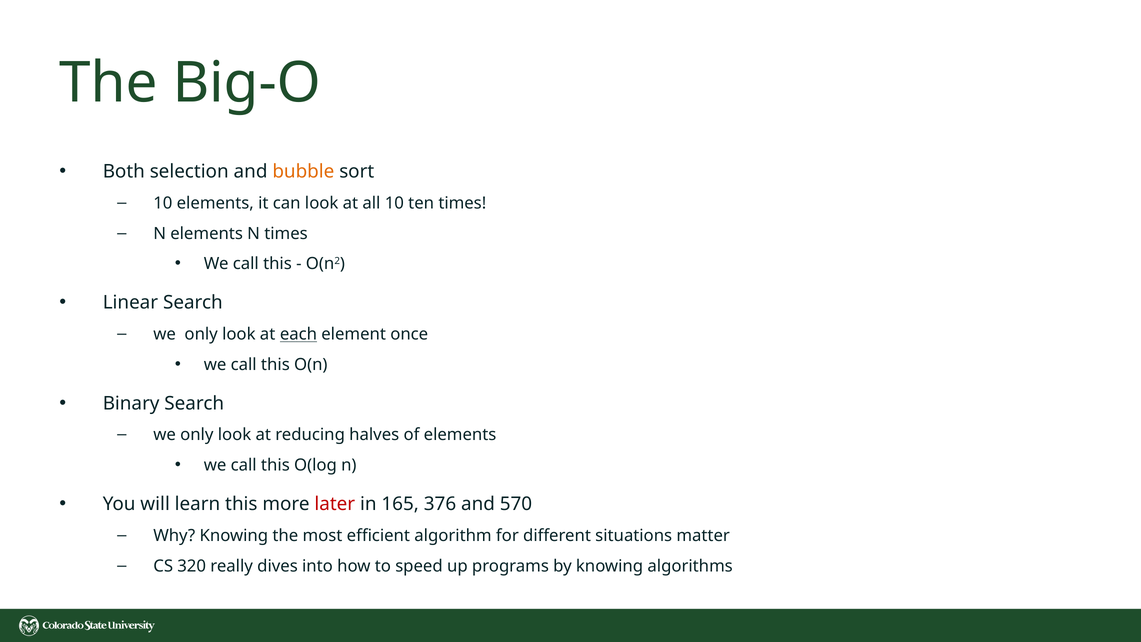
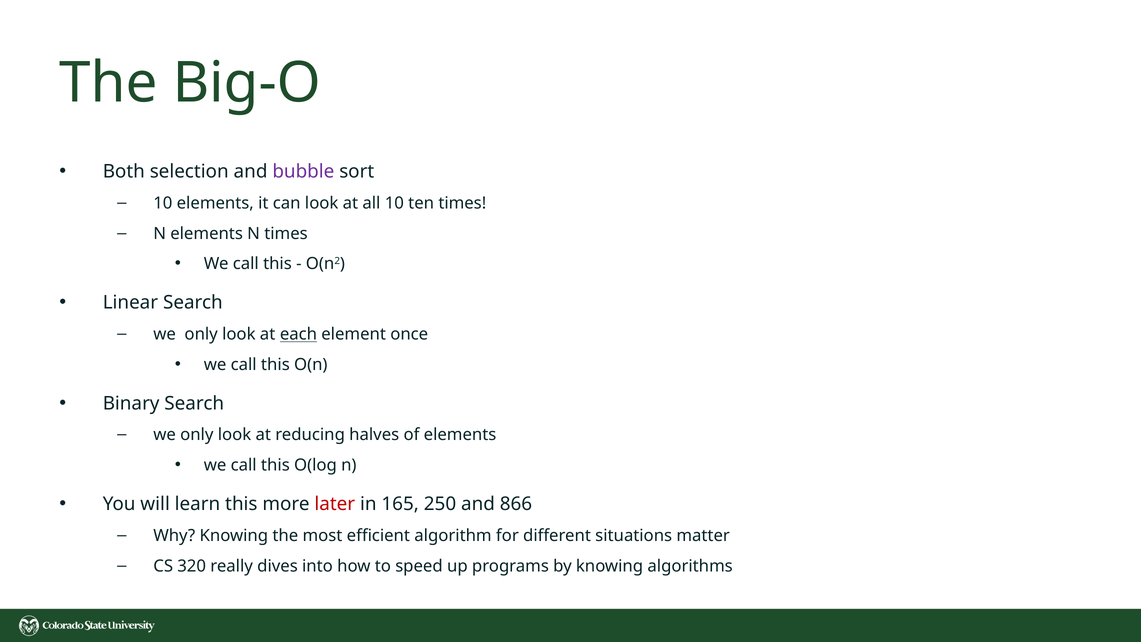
bubble colour: orange -> purple (303, 171)
376: 376 -> 250 (440, 504)
570: 570 -> 866 (516, 504)
